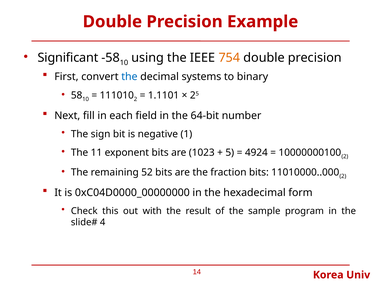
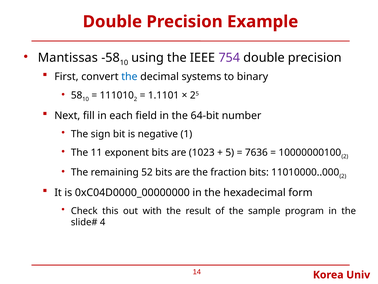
Significant: Significant -> Mantissas (68, 58)
754 colour: orange -> purple (229, 58)
4924: 4924 -> 7636 (256, 152)
